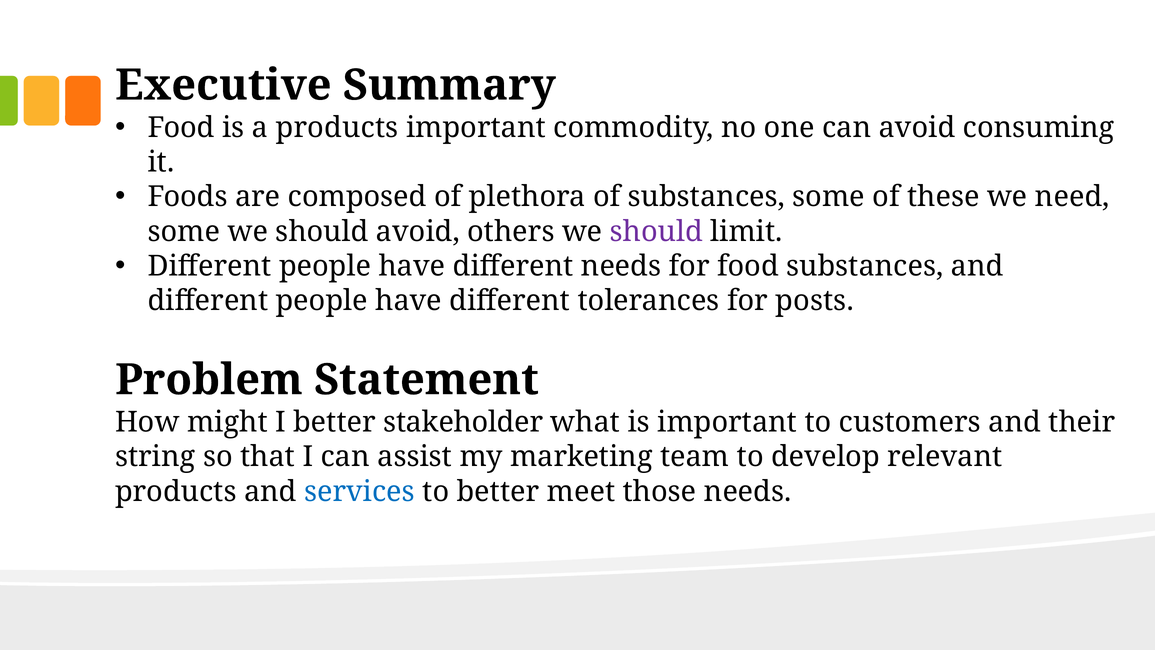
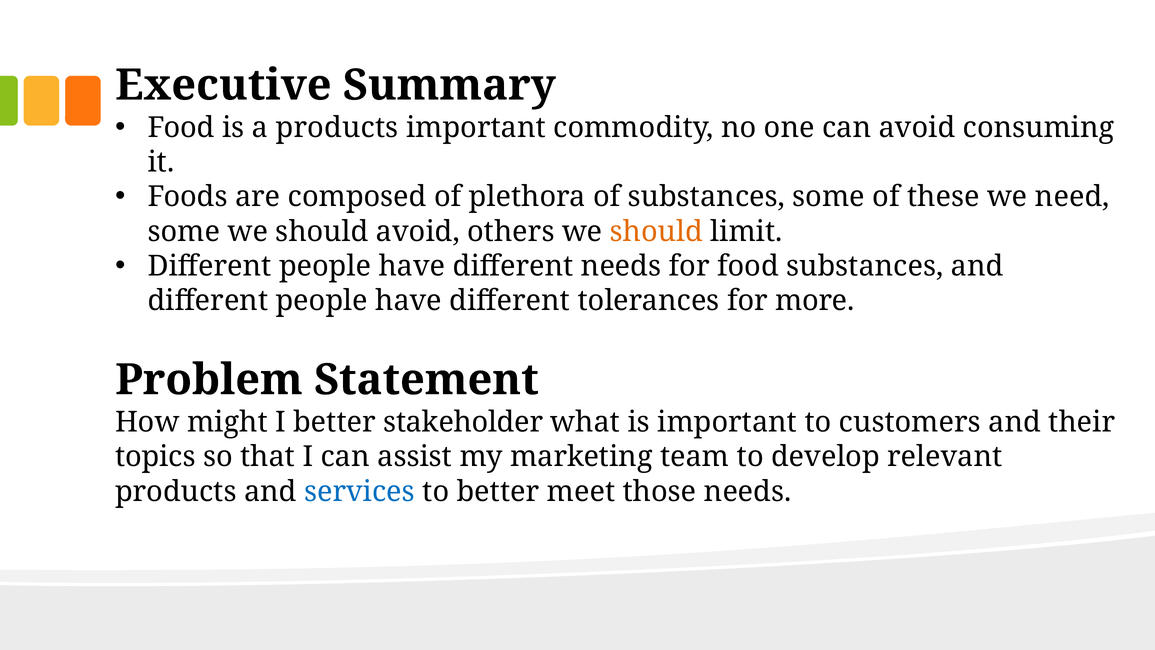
should colour: purple -> orange (656, 232)
posts: posts -> more (815, 301)
string: string -> topics (155, 457)
